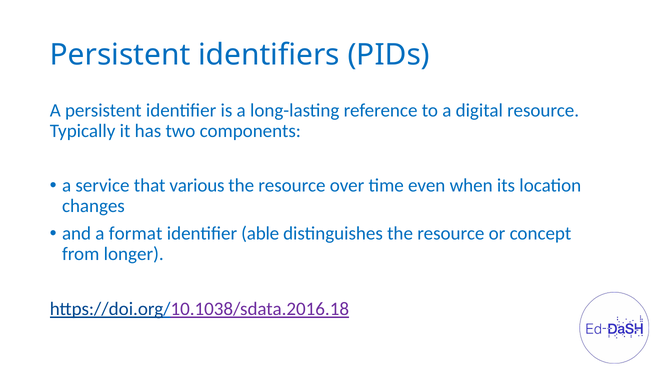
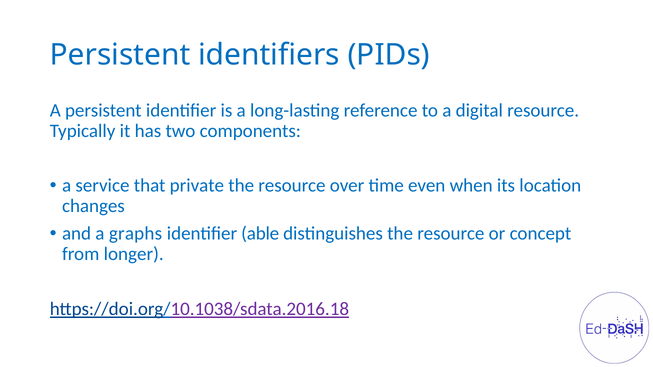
various: various -> private (197, 186)
format: format -> graphs (136, 234)
